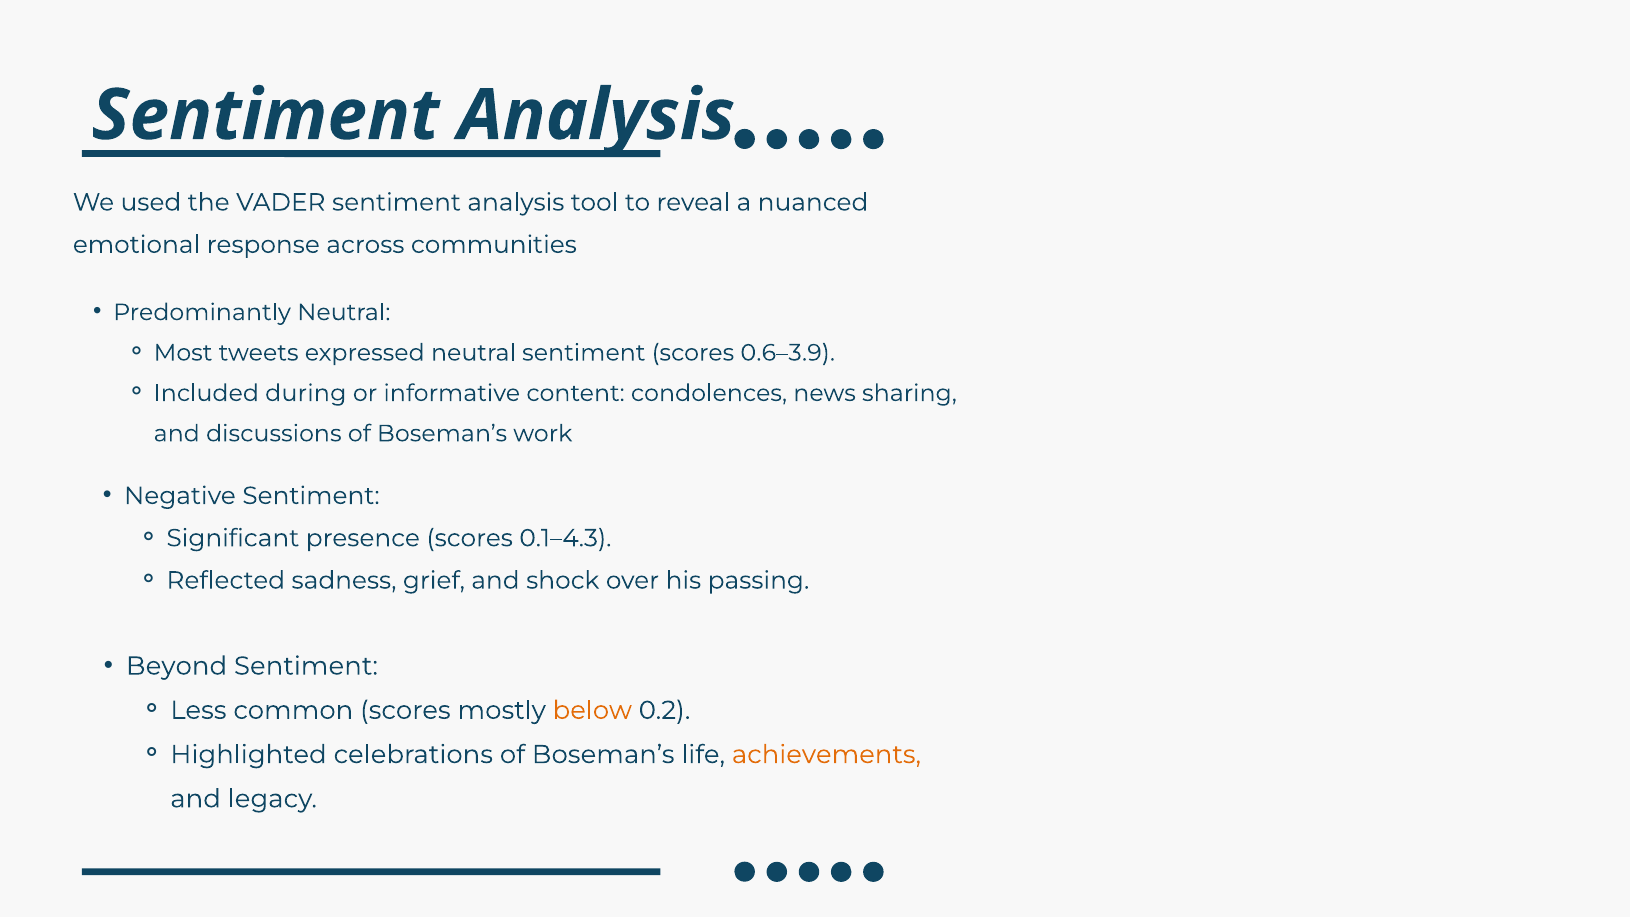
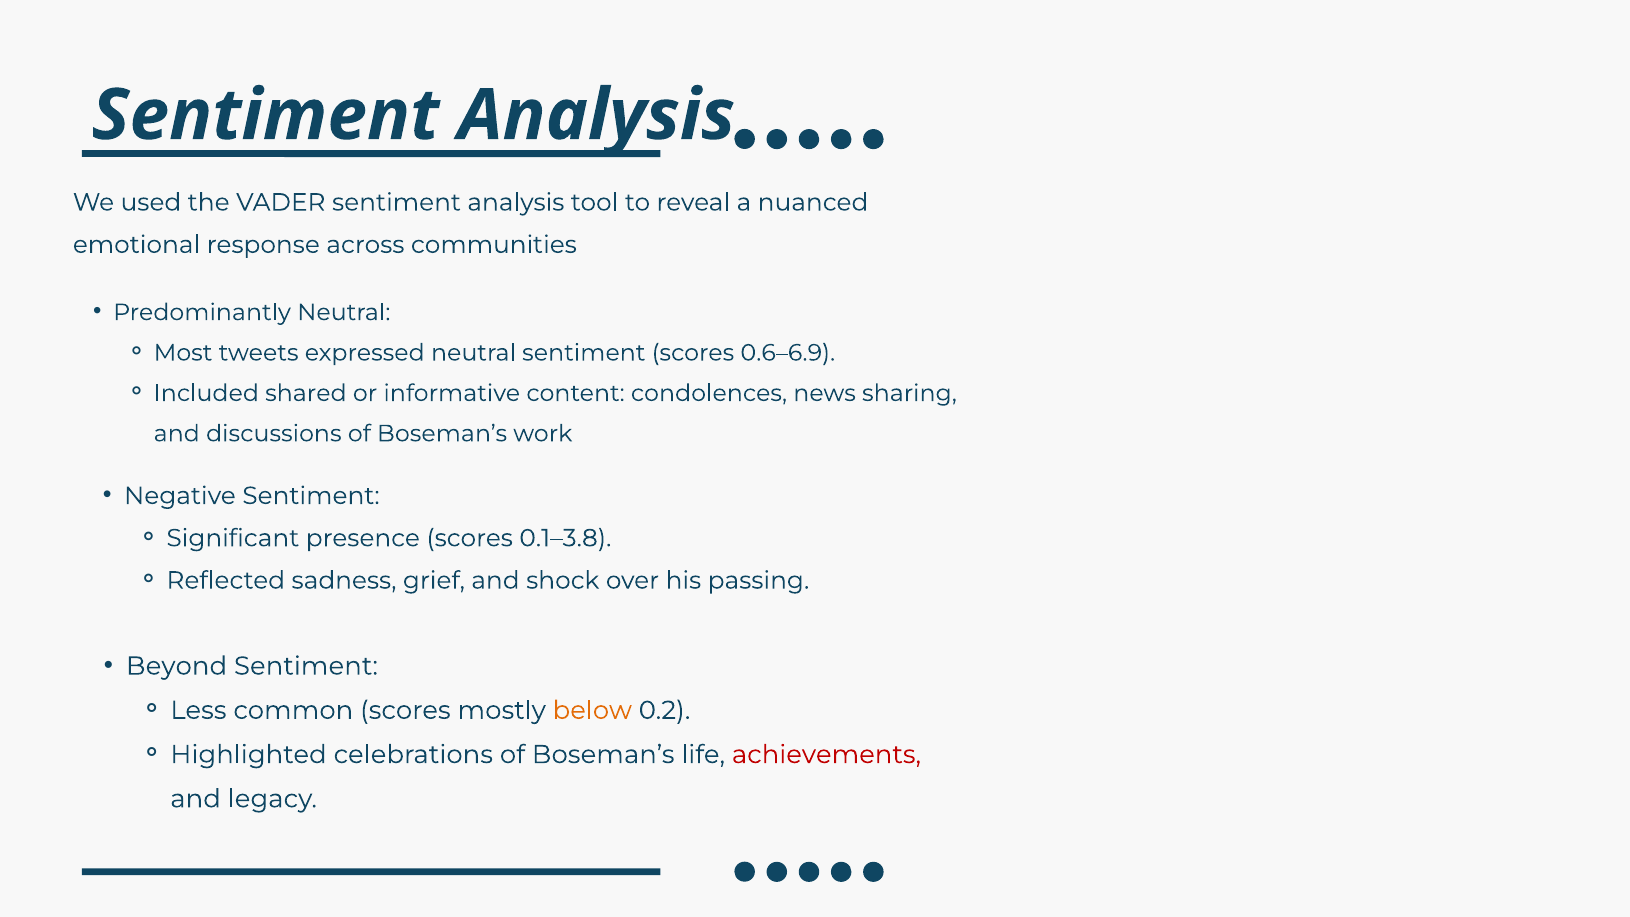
0.6–3.9: 0.6–3.9 -> 0.6–6.9 (788, 353)
during: during -> shared (306, 393)
0.1–4.3: 0.1–4.3 -> 0.1–3.8 (565, 538)
achievements colour: orange -> red (826, 754)
